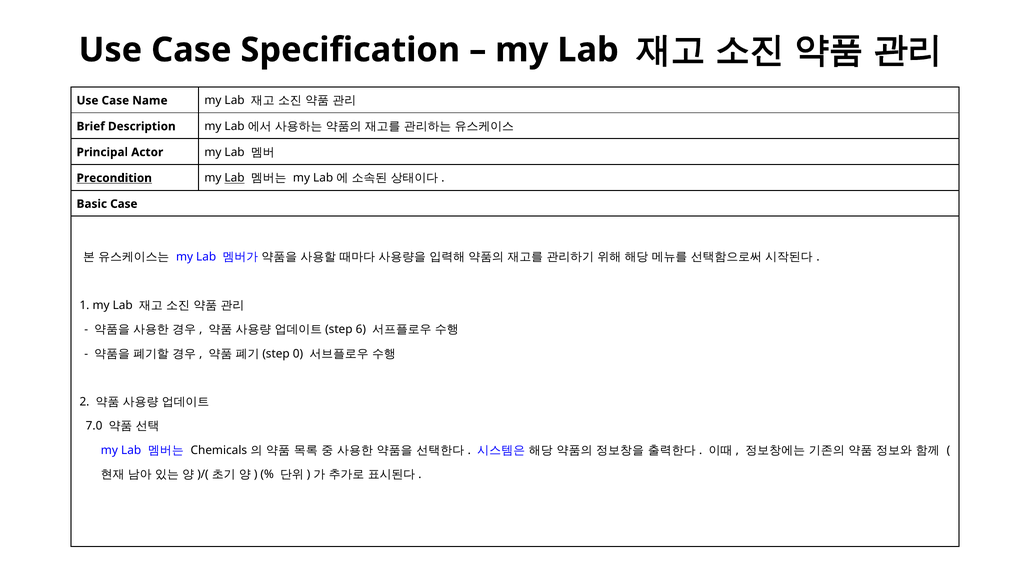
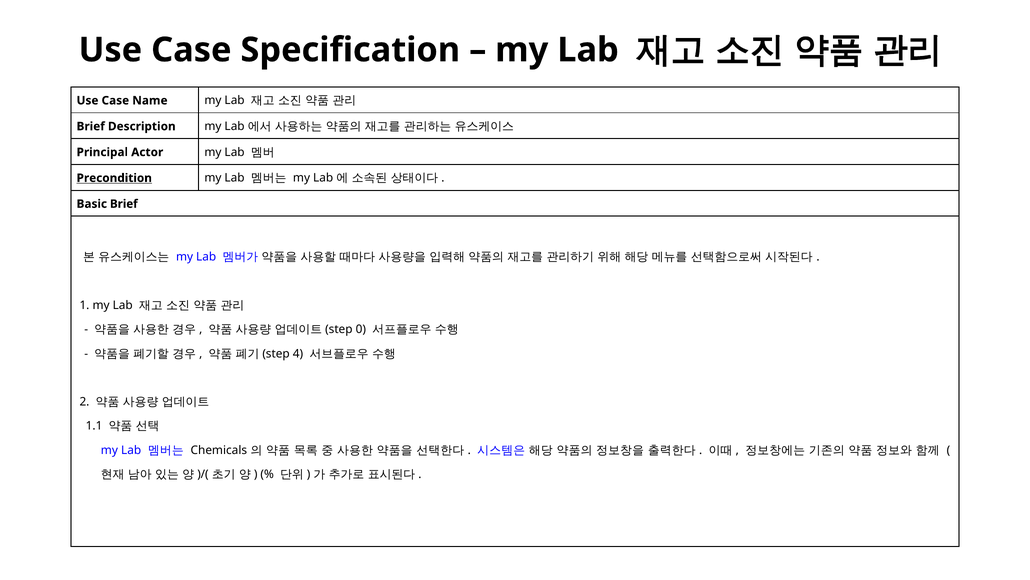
Lab underline: present -> none (235, 178)
Basic Case: Case -> Brief (124, 204)
6: 6 -> 0 (361, 329)
0: 0 -> 4 (298, 353)
7.0: 7.0 -> 1.1 (94, 426)
